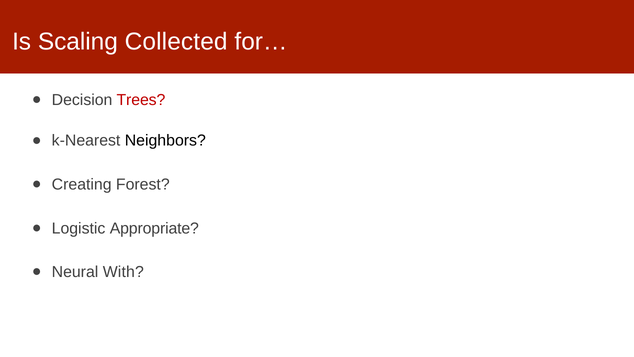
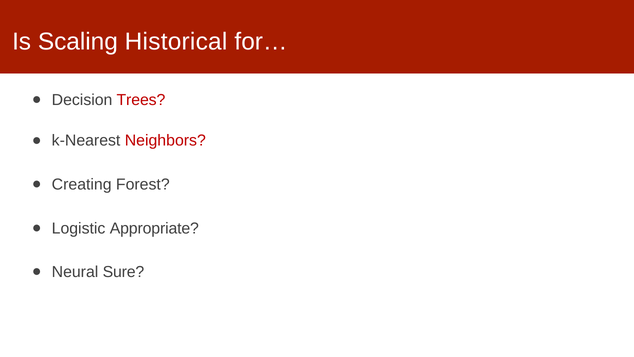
Collected: Collected -> Historical (176, 42)
Neighbors colour: black -> red (165, 141)
With: With -> Sure (123, 272)
